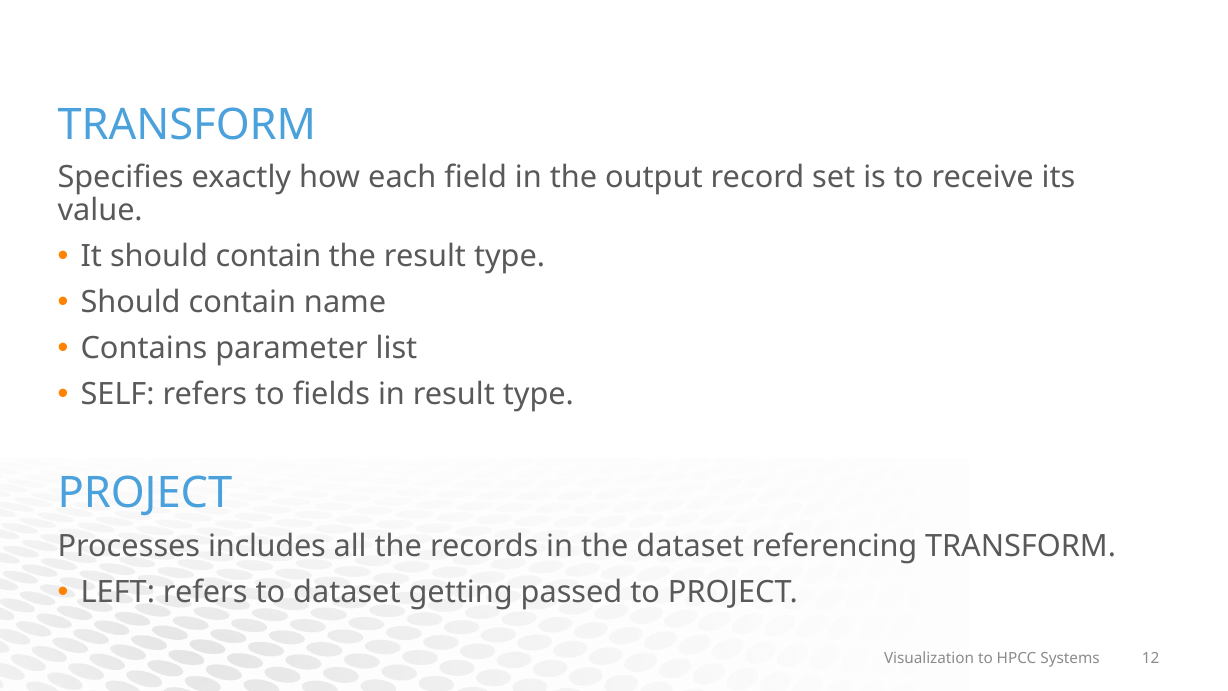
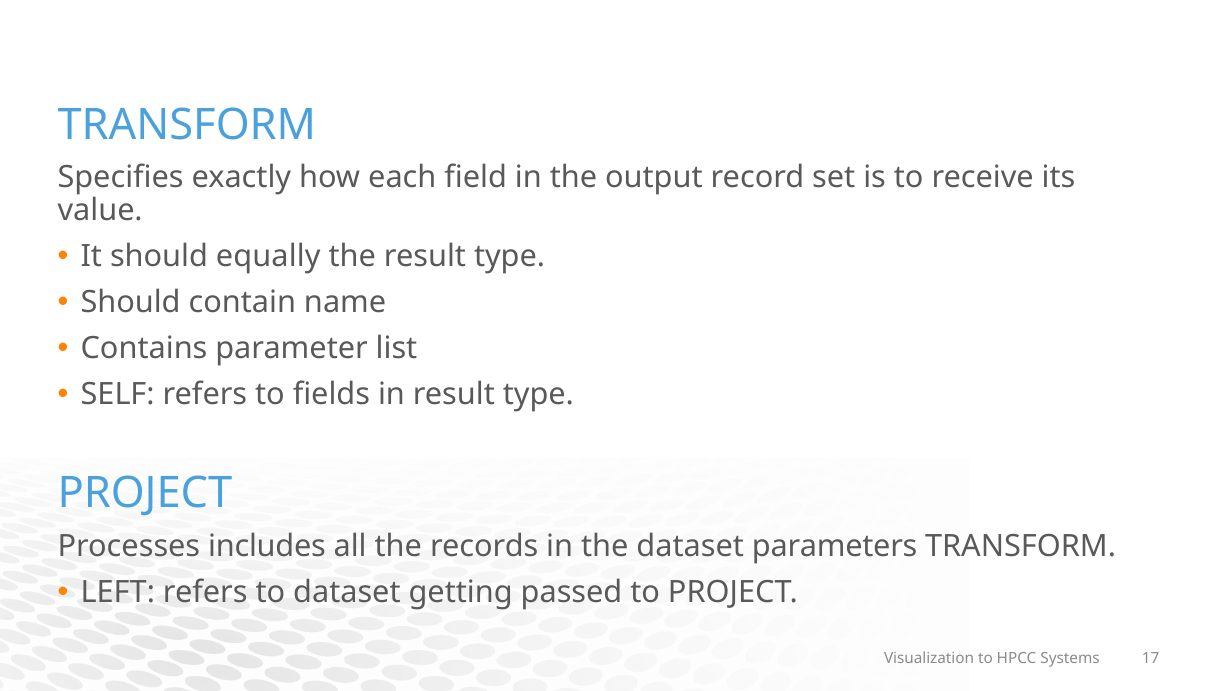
It should contain: contain -> equally (268, 257)
referencing: referencing -> parameters (835, 546)
12: 12 -> 17 (1151, 658)
